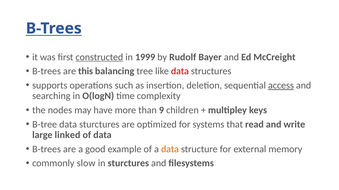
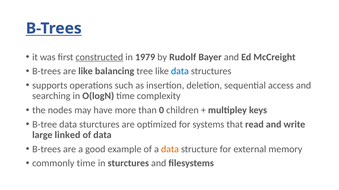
1999: 1999 -> 1979 (145, 57)
are this: this -> like (86, 71)
data colour: red -> blue (180, 71)
access underline: present -> none (281, 86)
9: 9 -> 0 (161, 111)
commonly slow: slow -> time (86, 164)
